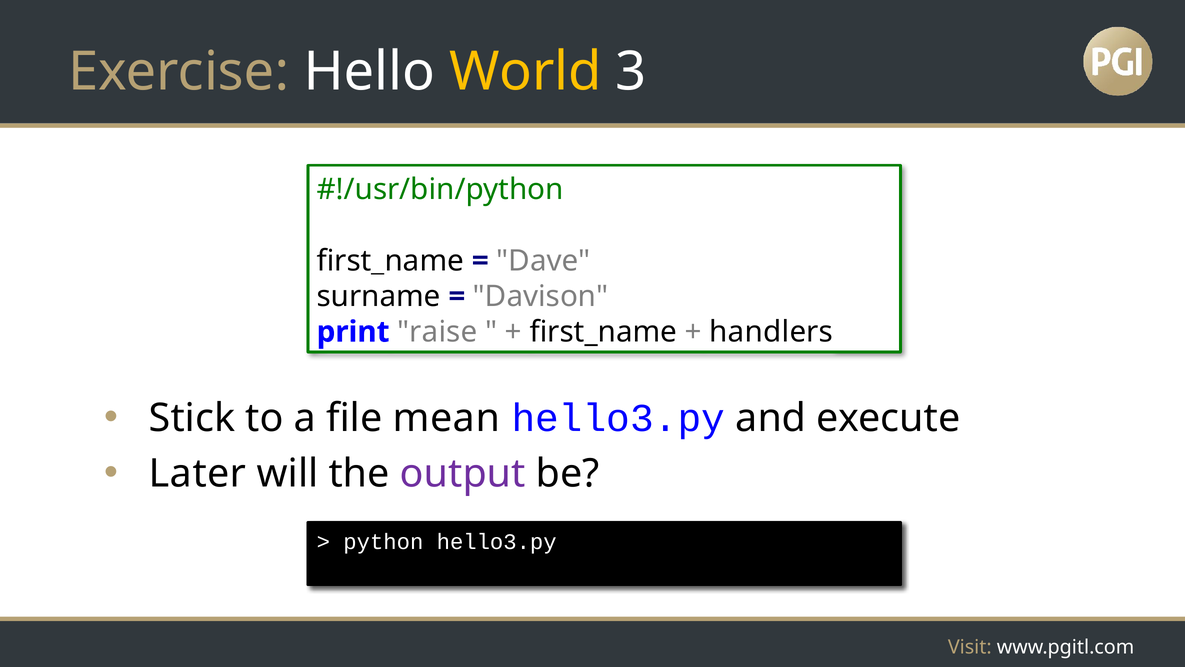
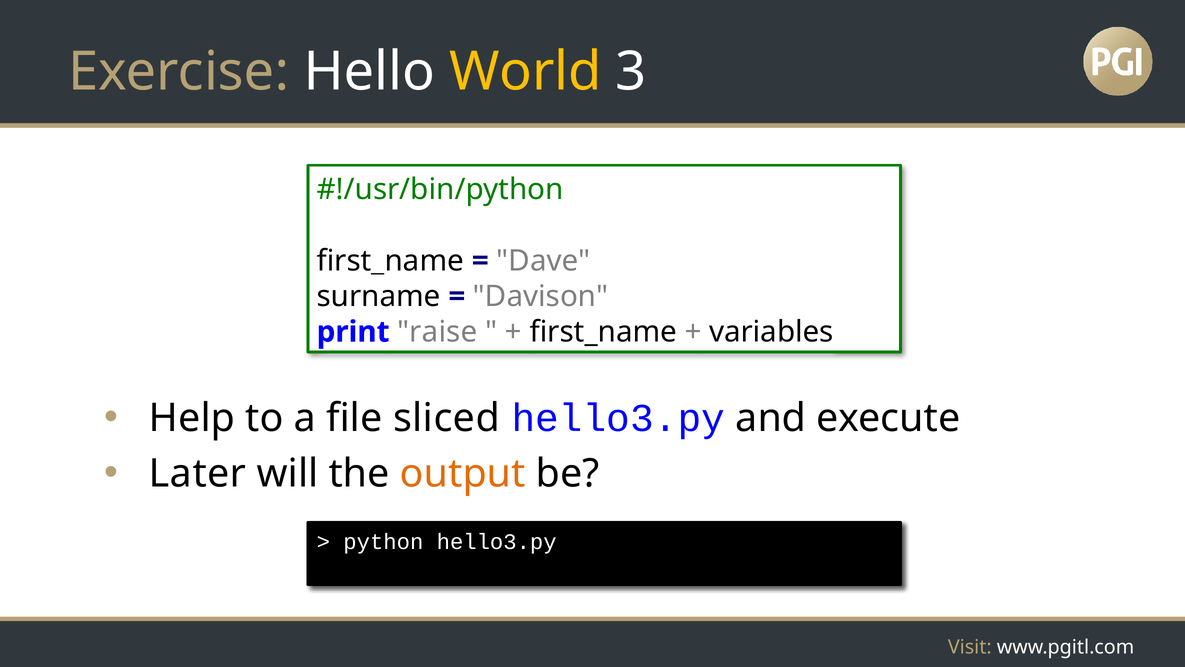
handlers: handlers -> variables (771, 332)
Stick: Stick -> Help (192, 418)
mean: mean -> sliced (446, 418)
output colour: purple -> orange (463, 473)
